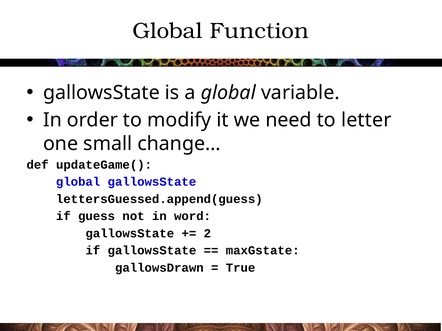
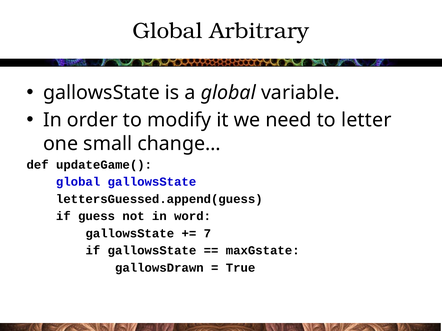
Function: Function -> Arbitrary (259, 31)
2: 2 -> 7 (207, 234)
